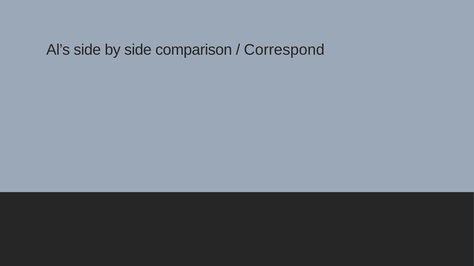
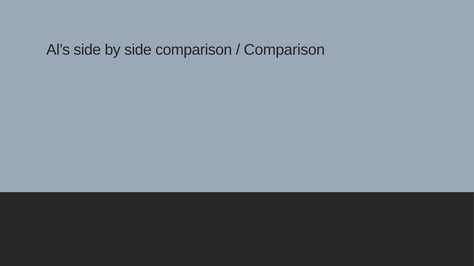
Correspond: Correspond -> Comparison (284, 50)
